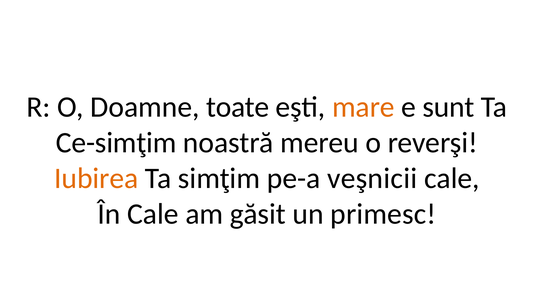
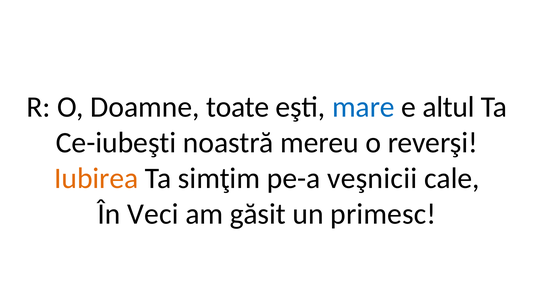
mare colour: orange -> blue (363, 107)
sunt: sunt -> altul (448, 107)
Ce-simţim: Ce-simţim -> Ce-iubeşti (116, 142)
În Cale: Cale -> Veci (153, 214)
